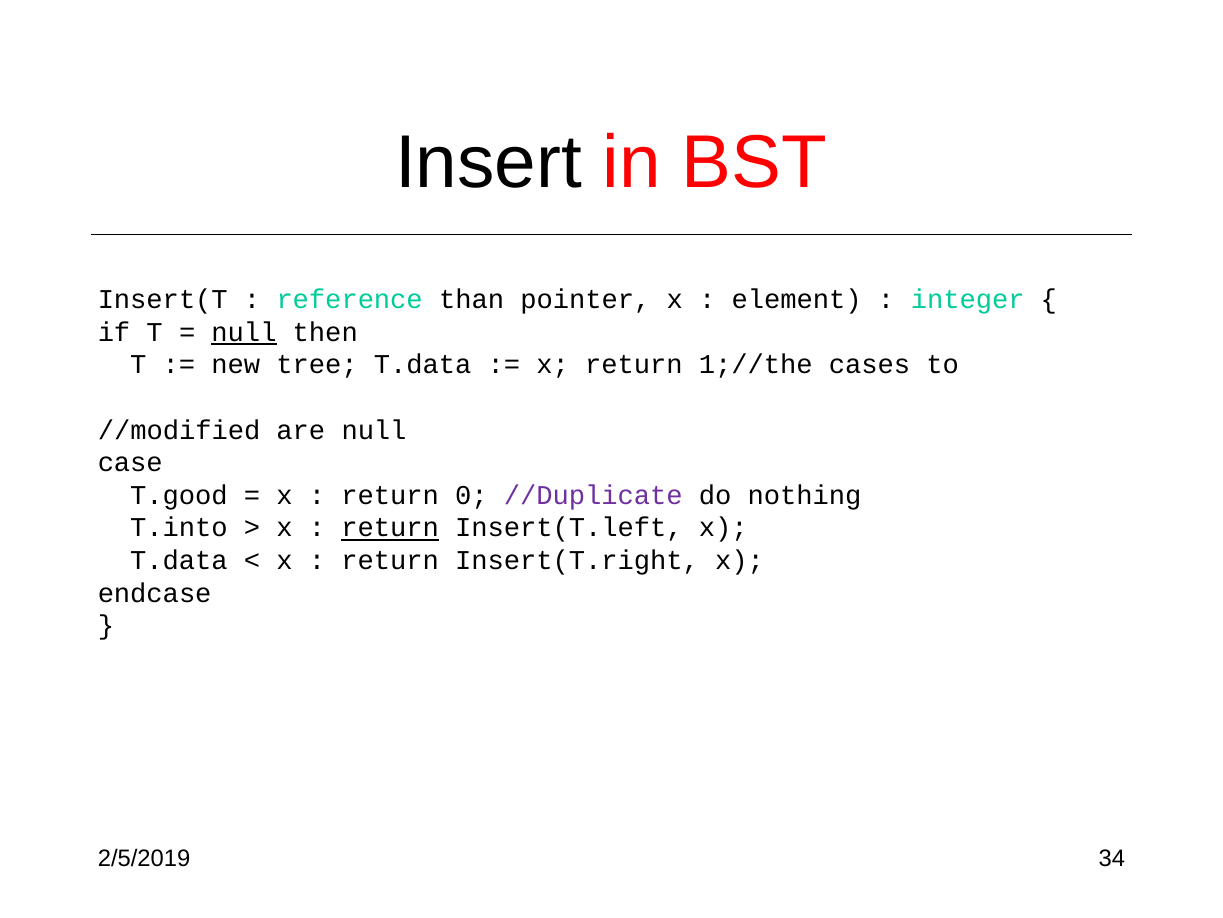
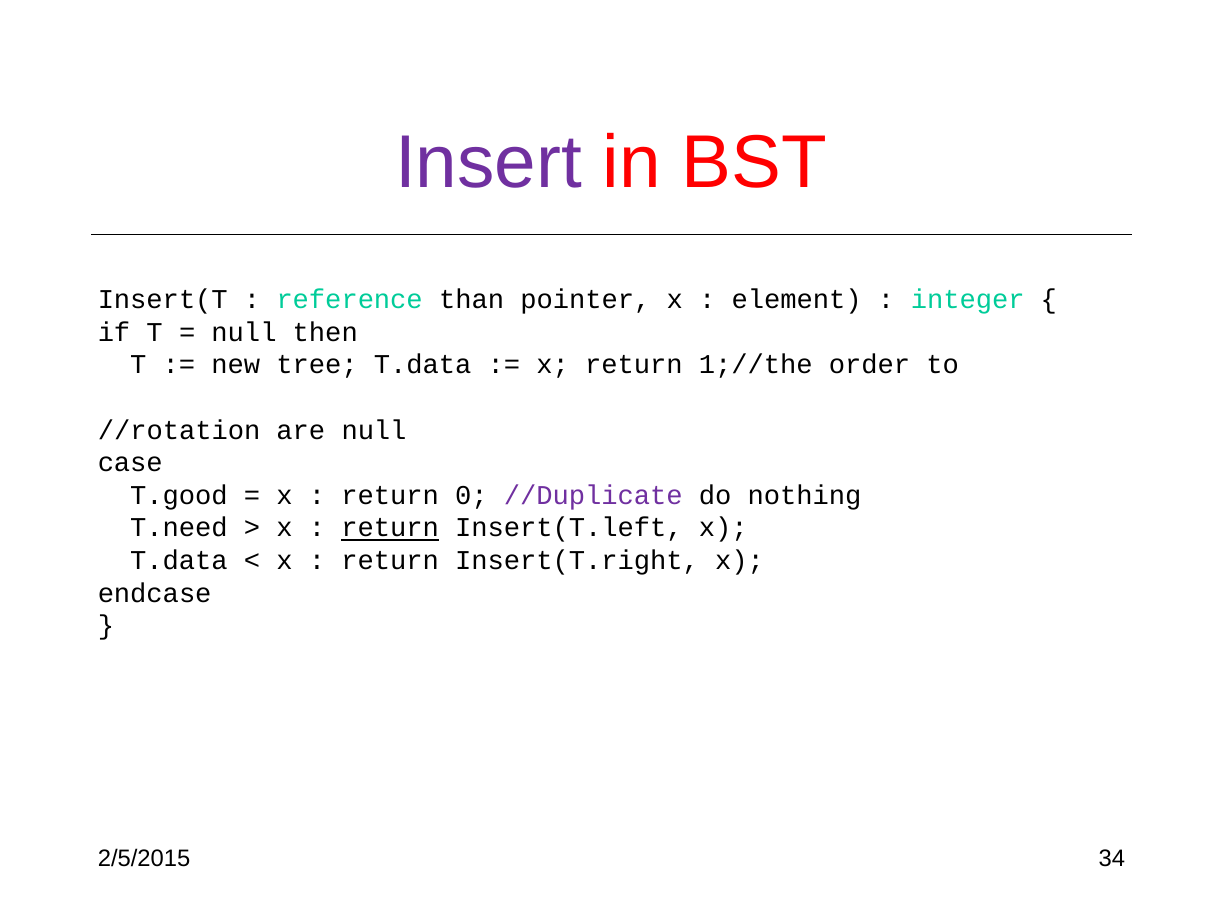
Insert colour: black -> purple (489, 163)
null underline: present -> none (244, 332)
cases: cases -> order (870, 365)
//modified: //modified -> //rotation (179, 430)
T.into: T.into -> T.need (179, 528)
2/5/2019: 2/5/2019 -> 2/5/2015 (144, 858)
